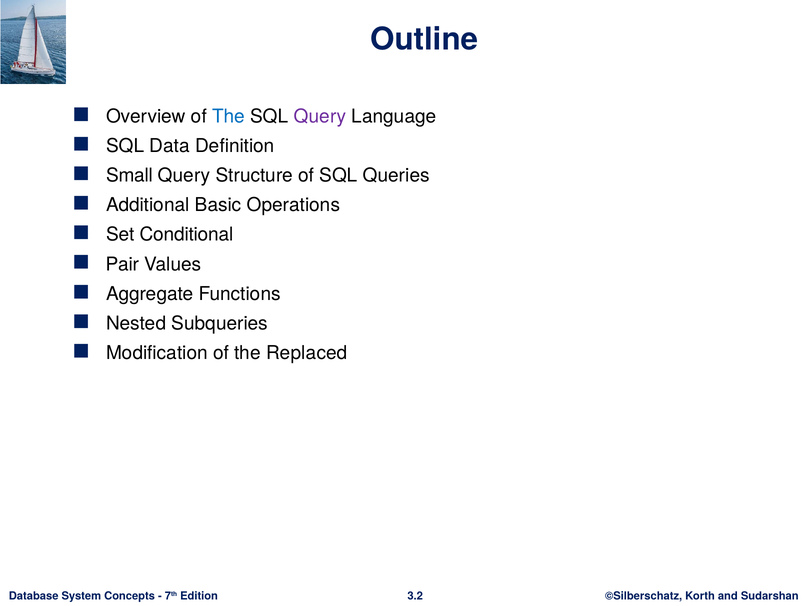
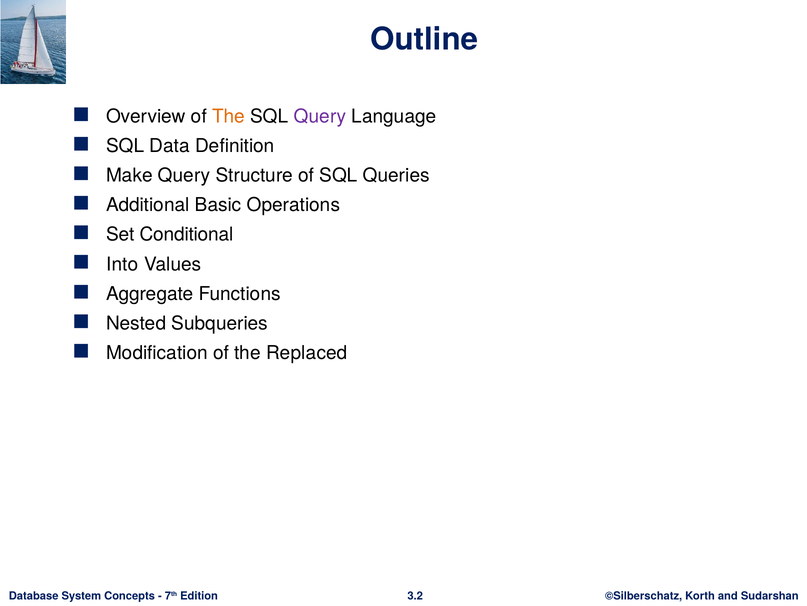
The colour: blue -> orange (229, 116)
Small: Small -> Make (129, 175)
Pair: Pair -> Into (122, 264)
